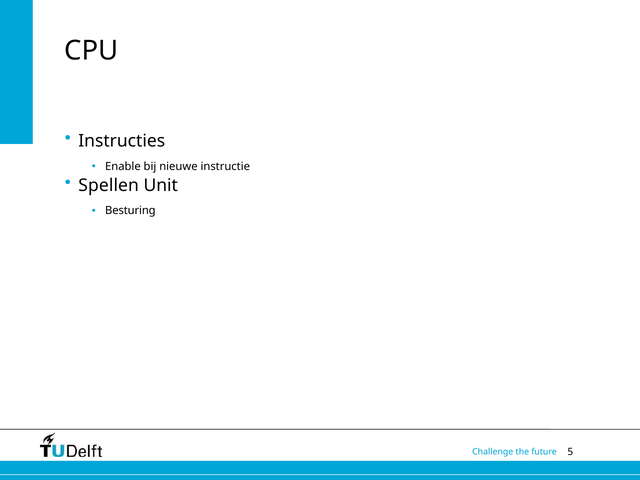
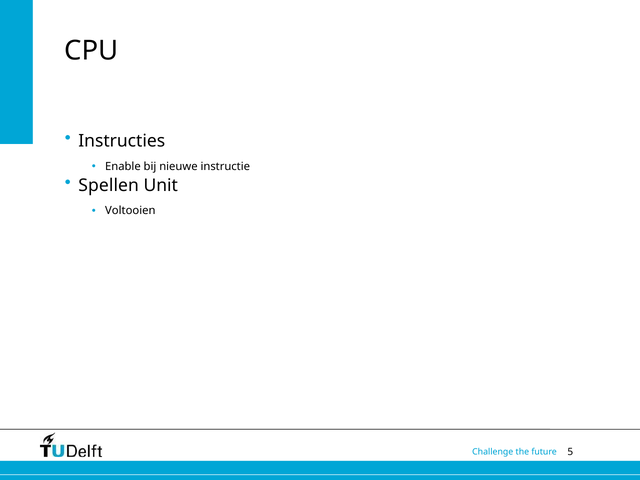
Besturing: Besturing -> Voltooien (130, 211)
